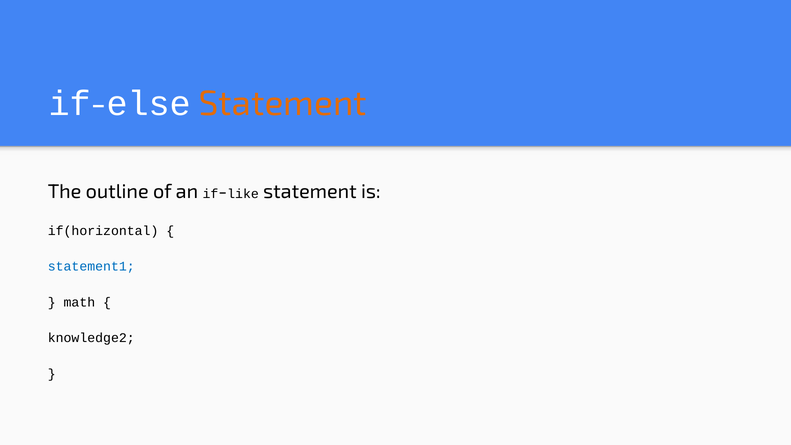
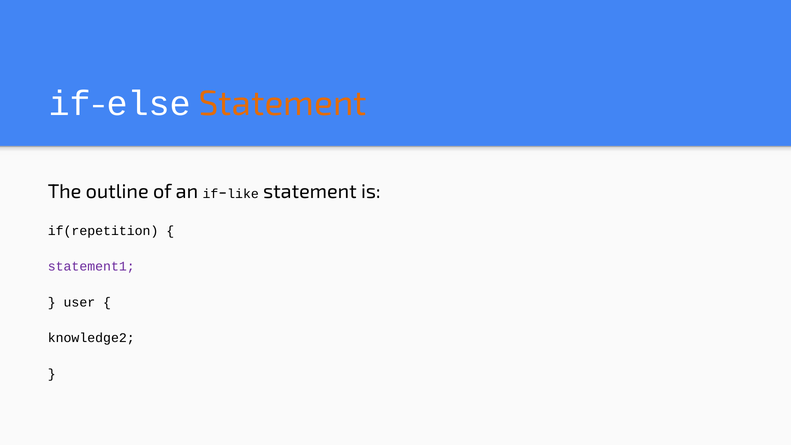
if(horizontal: if(horizontal -> if(repetition (103, 231)
statement1 colour: blue -> purple (91, 266)
math: math -> user (79, 302)
